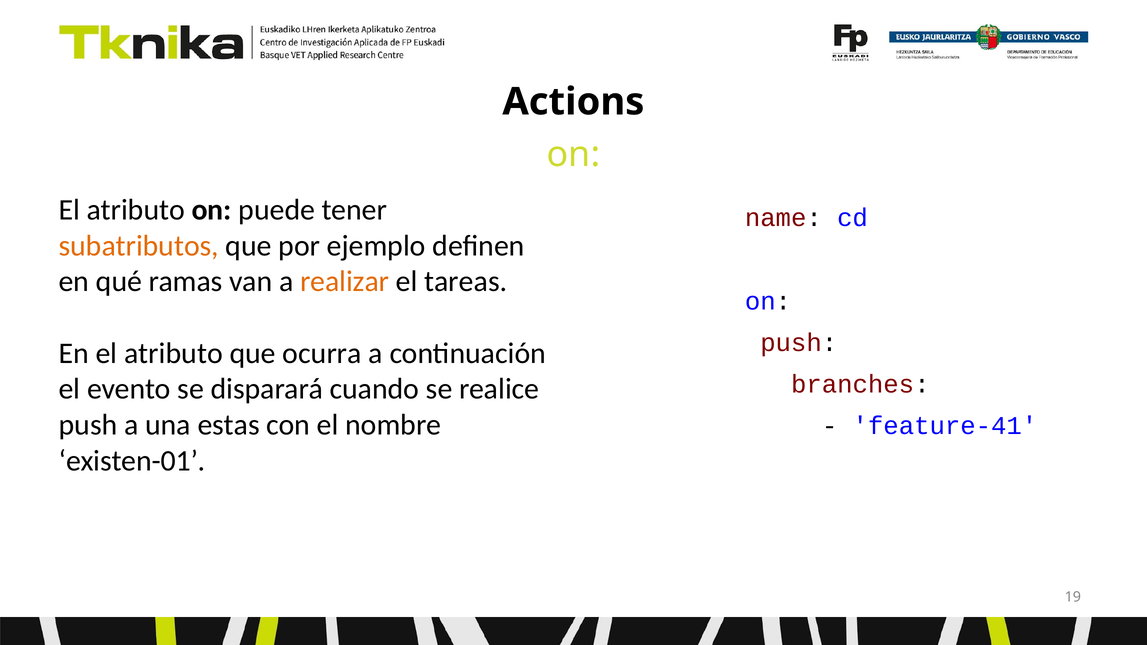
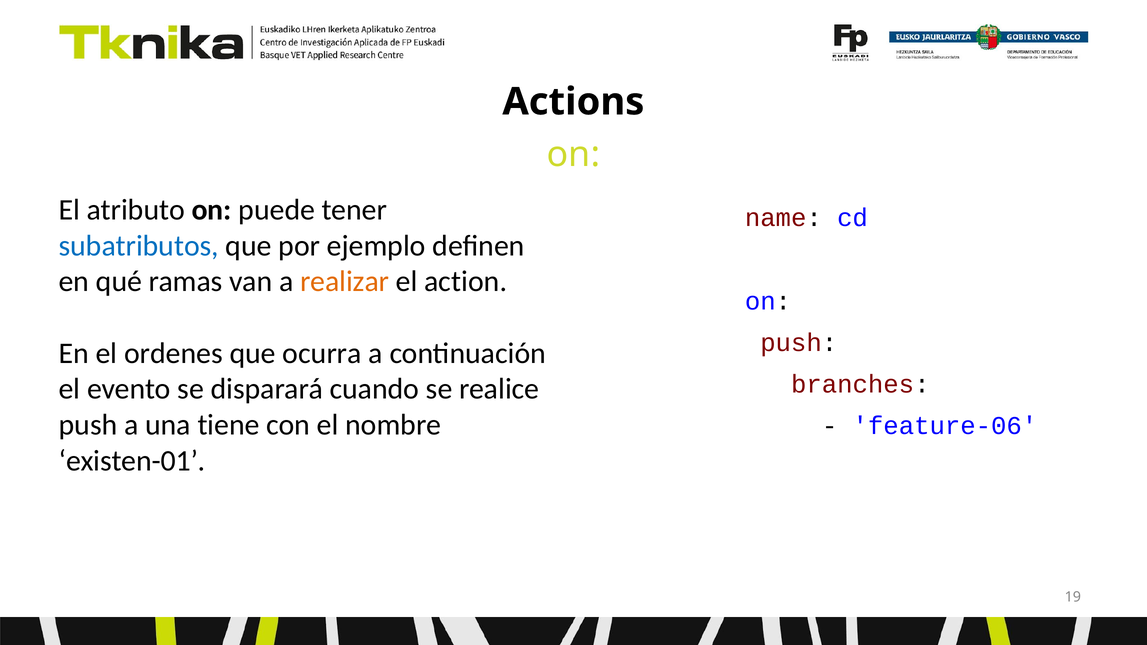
subatributos colour: orange -> blue (139, 246)
tareas: tareas -> action (466, 282)
En el atributo: atributo -> ordenes (173, 353)
estas: estas -> tiene (229, 425)
feature-41: feature-41 -> feature-06 (945, 426)
